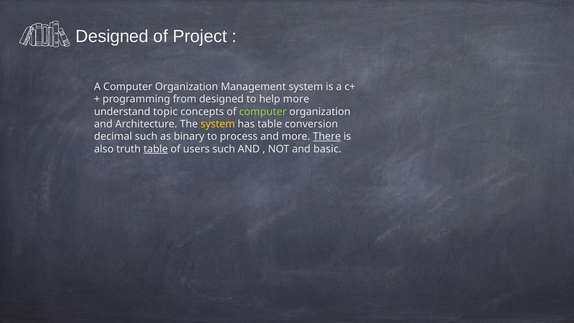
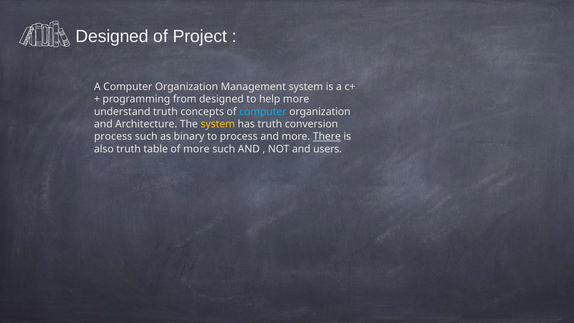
understand topic: topic -> truth (165, 112)
computer colour: light green -> light blue (263, 112)
has table: table -> truth (270, 124)
decimal: decimal -> process (113, 137)
table underline: present -> none (156, 149)
of users: users -> more (196, 149)
basic: basic -> users (328, 149)
